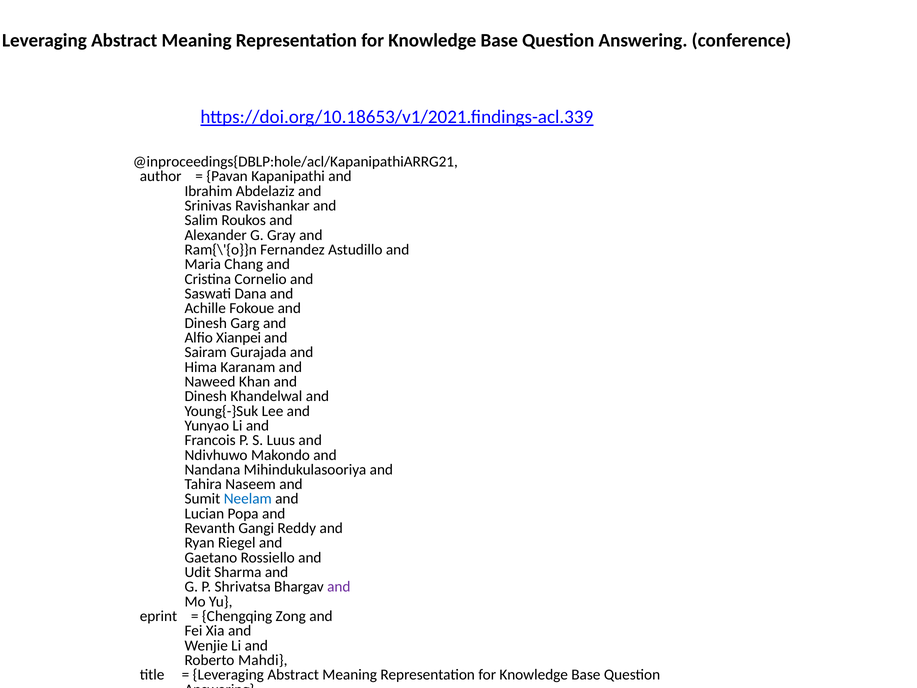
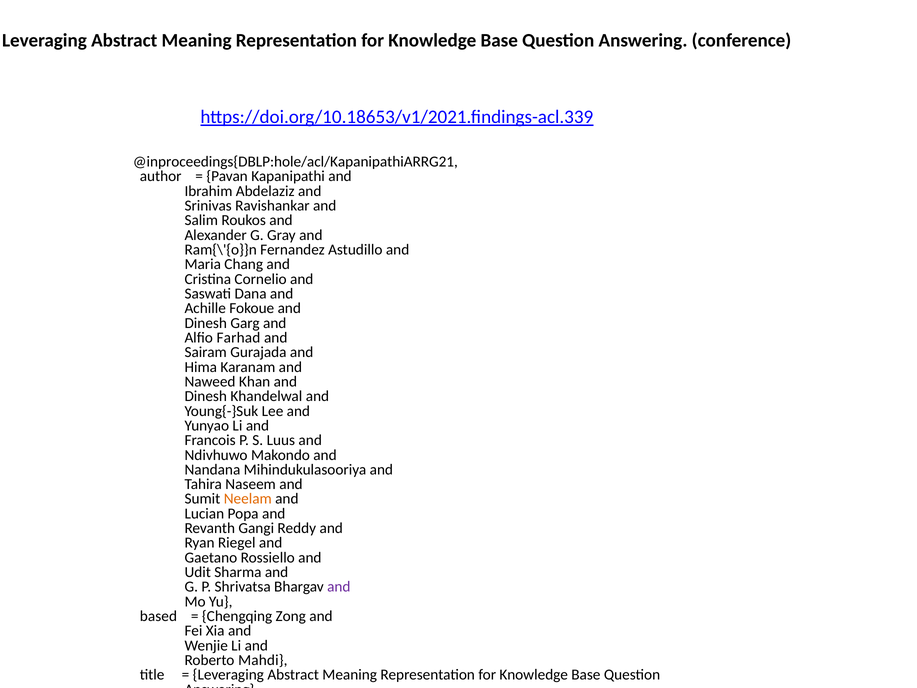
Xianpei: Xianpei -> Farhad (238, 338)
Neelam colour: blue -> orange (248, 499)
eprint: eprint -> based (158, 616)
